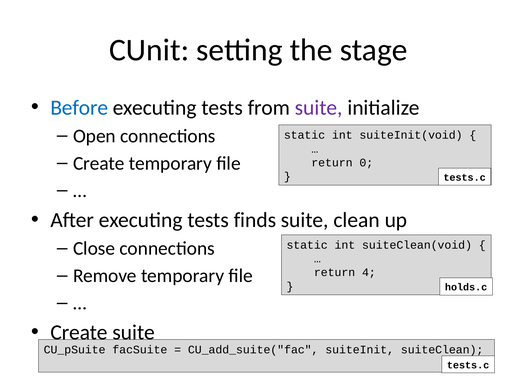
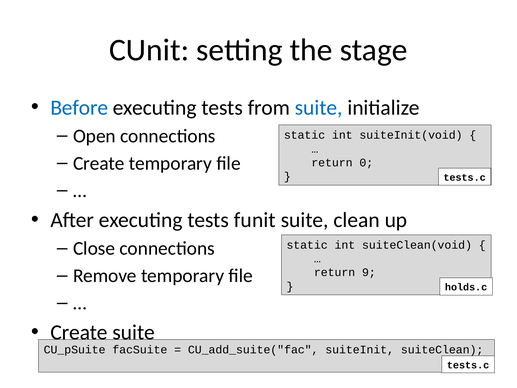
suite colour: purple -> blue (319, 107)
finds: finds -> funit (255, 220)
4: 4 -> 9 (369, 272)
